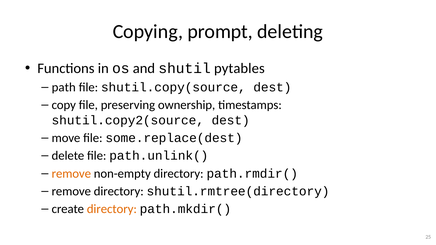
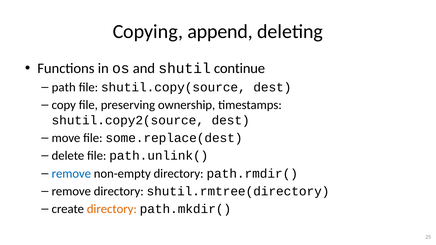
prompt: prompt -> append (220, 32)
pytables: pytables -> continue (239, 69)
remove colour: orange -> blue (71, 174)
